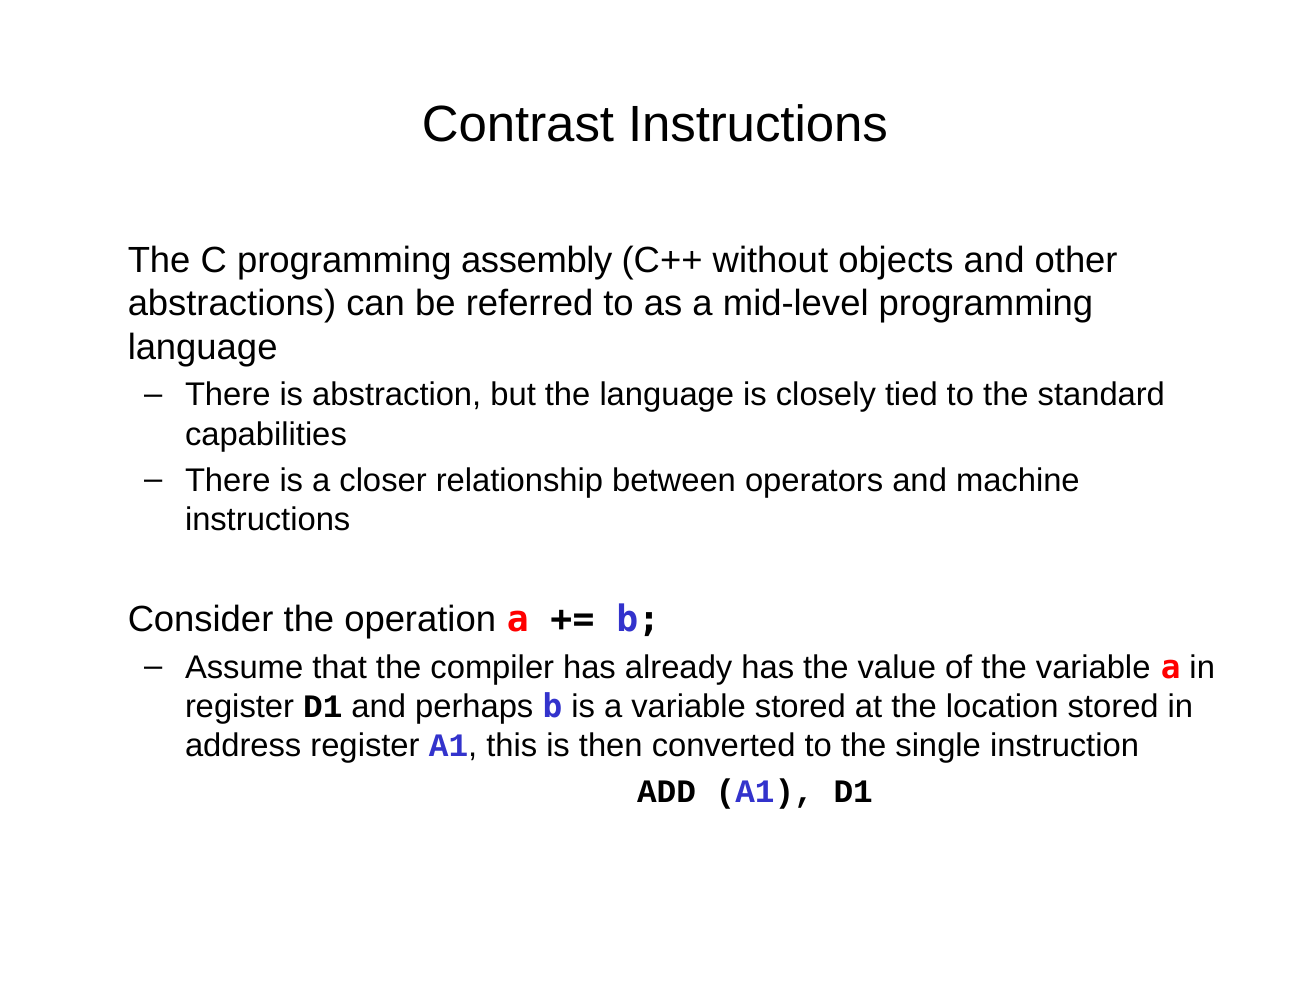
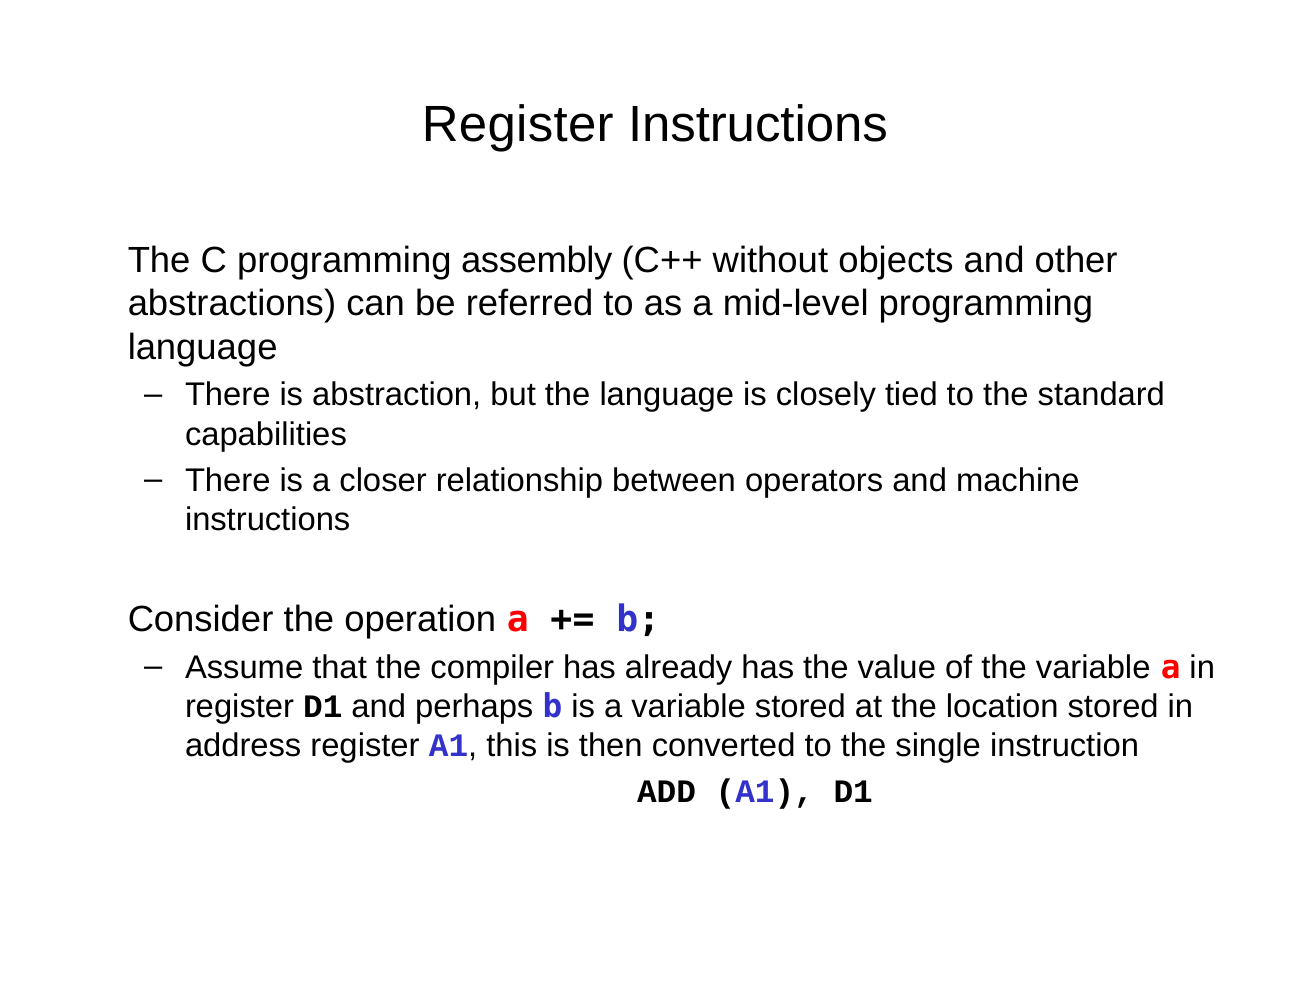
Contrast: Contrast -> Register (518, 125)
